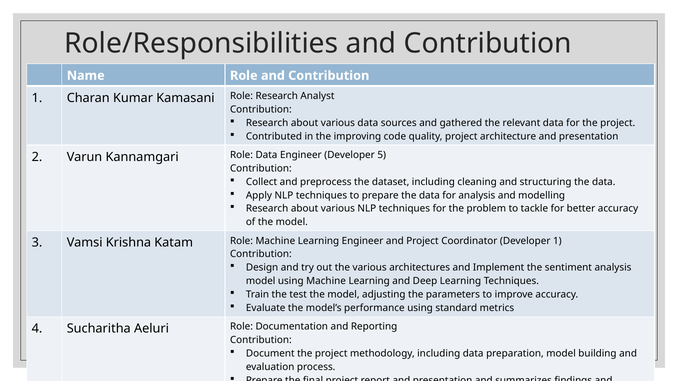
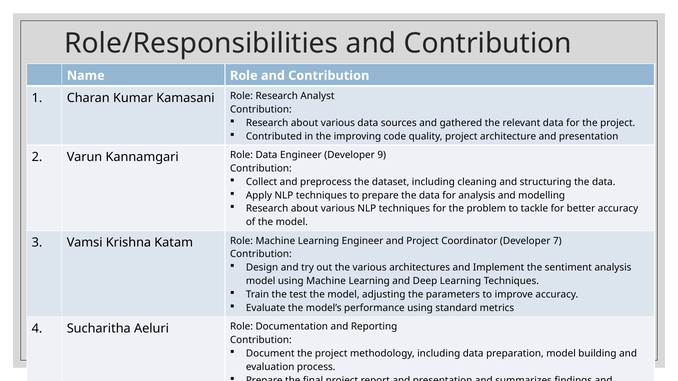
5: 5 -> 9 (382, 155)
Developer 1: 1 -> 7 (557, 241)
